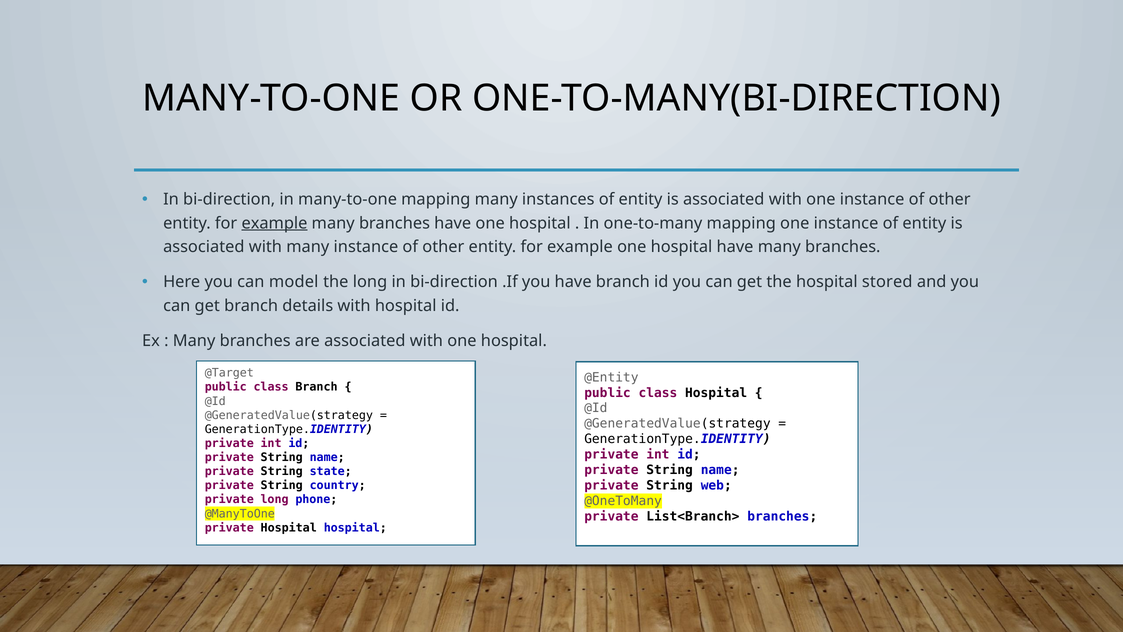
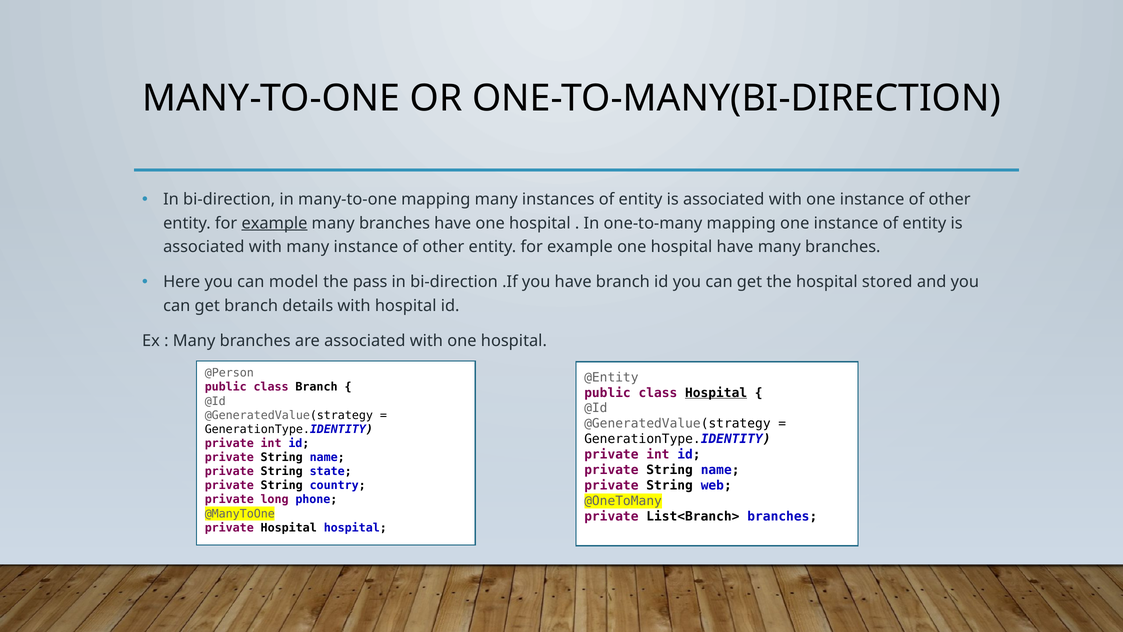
the long: long -> pass (370, 282)
@Target: @Target -> @Person (229, 373)
Hospital underline: none -> present (716, 393)
